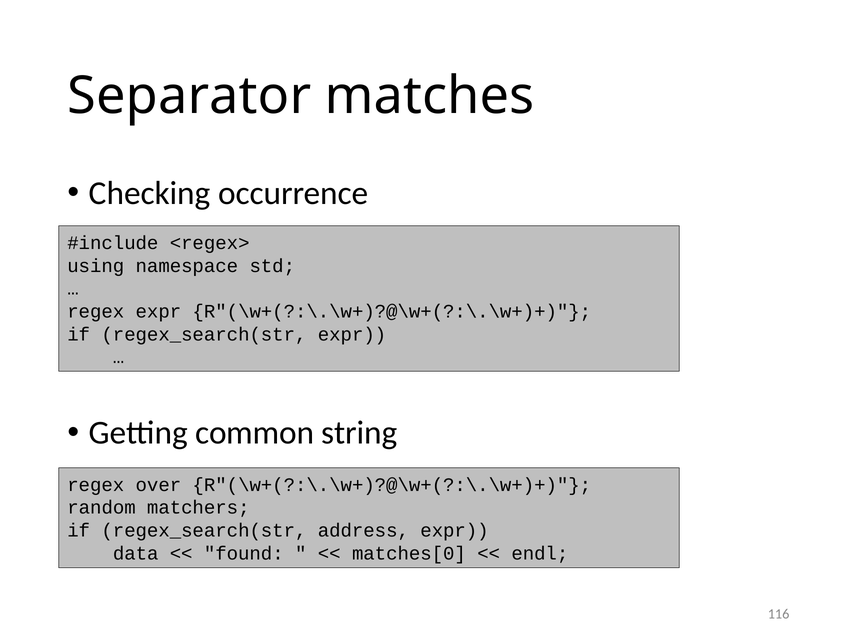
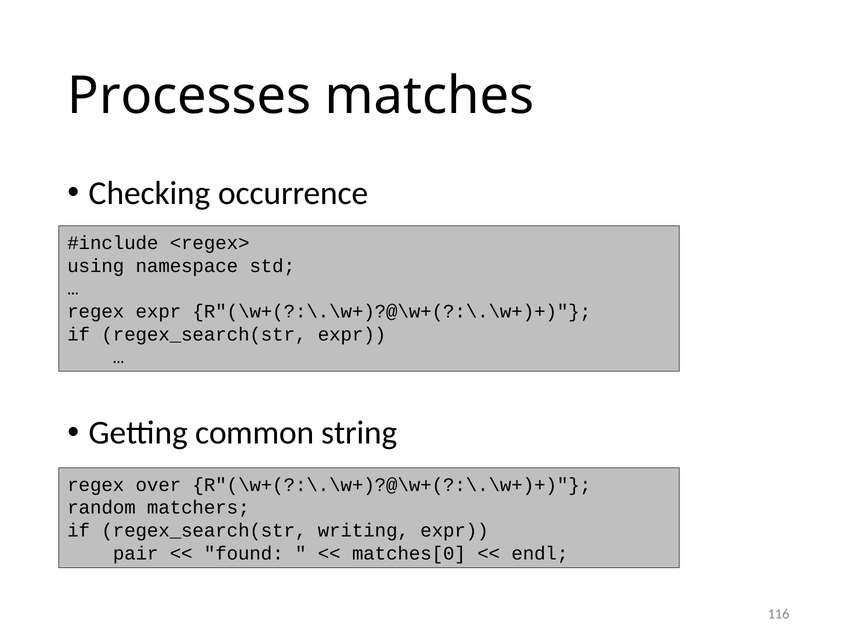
Separator: Separator -> Processes (189, 96)
address: address -> writing (363, 530)
data: data -> pair (136, 553)
